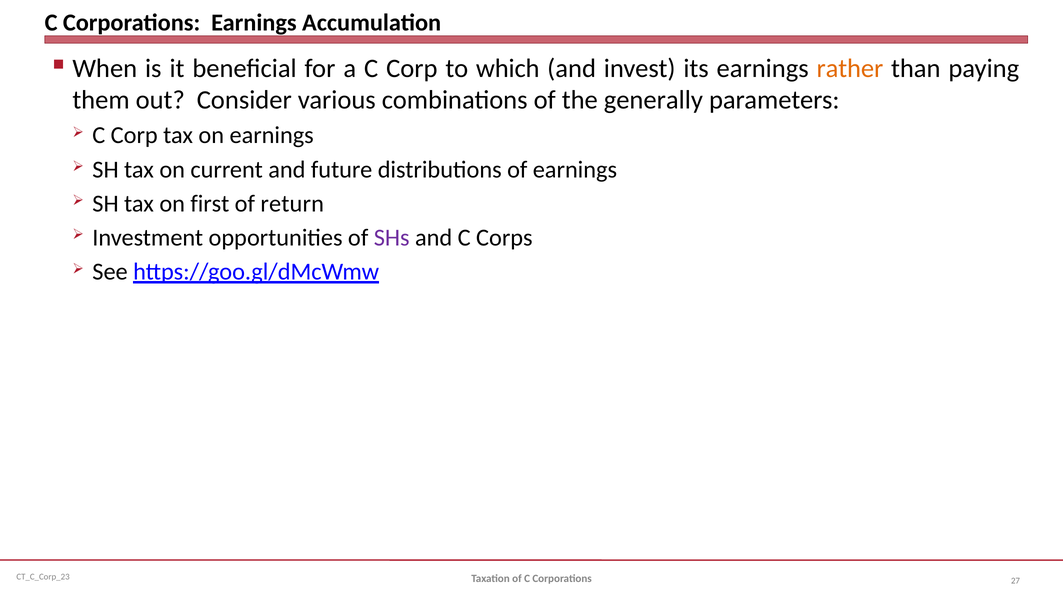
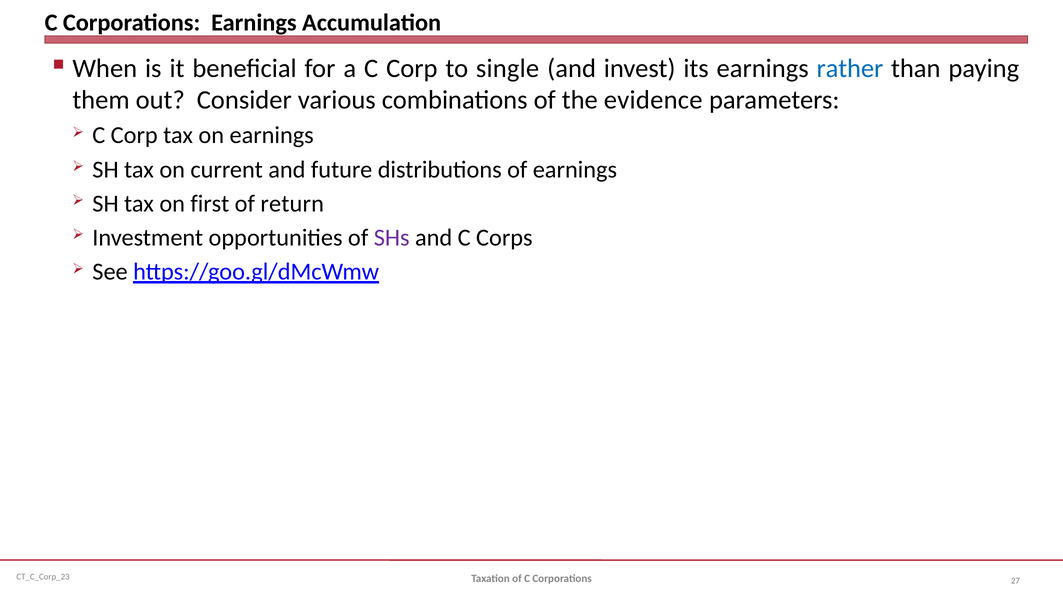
which: which -> single (508, 68)
rather colour: orange -> blue (850, 68)
generally: generally -> evidence (653, 100)
